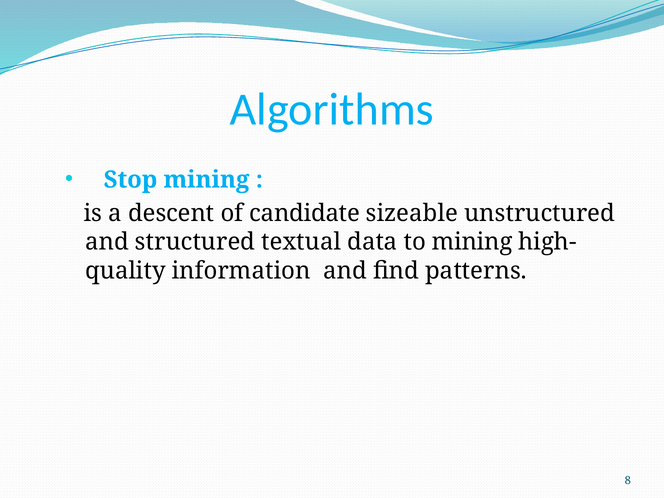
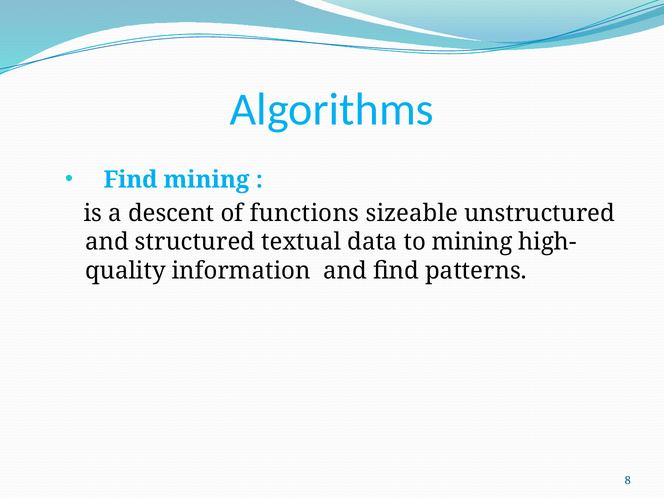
Stop: Stop -> Find (131, 180)
candidate: candidate -> functions (304, 213)
